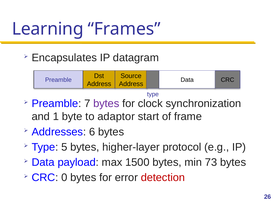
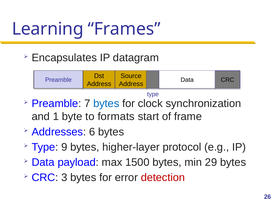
bytes colour: purple -> blue (106, 103)
adaptor: adaptor -> formats (116, 117)
5: 5 -> 9 (64, 147)
73: 73 -> 29 (211, 162)
0: 0 -> 3 (64, 178)
